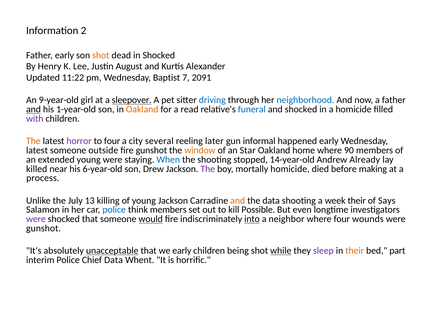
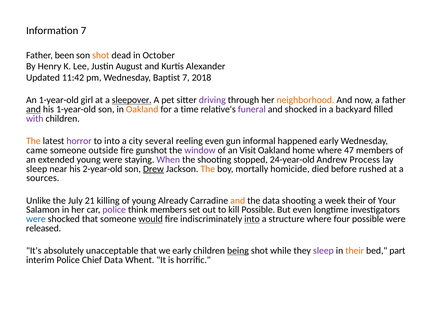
Information 2: 2 -> 7 (84, 31)
Father early: early -> been (64, 55)
in Shocked: Shocked -> October (159, 55)
11:22: 11:22 -> 11:42 (73, 78)
2091: 2091 -> 2018 (202, 78)
An 9-year-old: 9-year-old -> 1-year-old (59, 100)
driving colour: blue -> purple (212, 100)
neighborhood colour: blue -> orange (305, 100)
read: read -> time (190, 109)
funeral colour: blue -> purple (252, 109)
a homicide: homicide -> backyard (354, 109)
to four: four -> into (112, 141)
reeling later: later -> even (214, 141)
latest: latest -> came (37, 150)
window colour: orange -> purple (200, 150)
Star: Star -> Visit (248, 150)
90: 90 -> 47 (349, 150)
When colour: blue -> purple (168, 160)
14-year-old: 14-year-old -> 24-year-old (292, 160)
Already: Already -> Process (365, 160)
killed: killed -> sleep (37, 169)
6-year-old: 6-year-old -> 2-year-old (103, 169)
Drew underline: none -> present (153, 169)
The colour: purple -> orange (208, 169)
making: making -> rushed (373, 169)
process: process -> sources (43, 178)
13: 13 -> 21 (90, 201)
young Jackson: Jackson -> Already (173, 201)
Says: Says -> Your (387, 201)
police colour: blue -> purple (114, 210)
were colour: purple -> blue (36, 219)
neighbor: neighbor -> structure (287, 219)
four wounds: wounds -> possible (368, 219)
gunshot: gunshot -> released (44, 228)
unacceptable underline: present -> none (112, 251)
being underline: none -> present (238, 251)
while underline: present -> none (281, 251)
